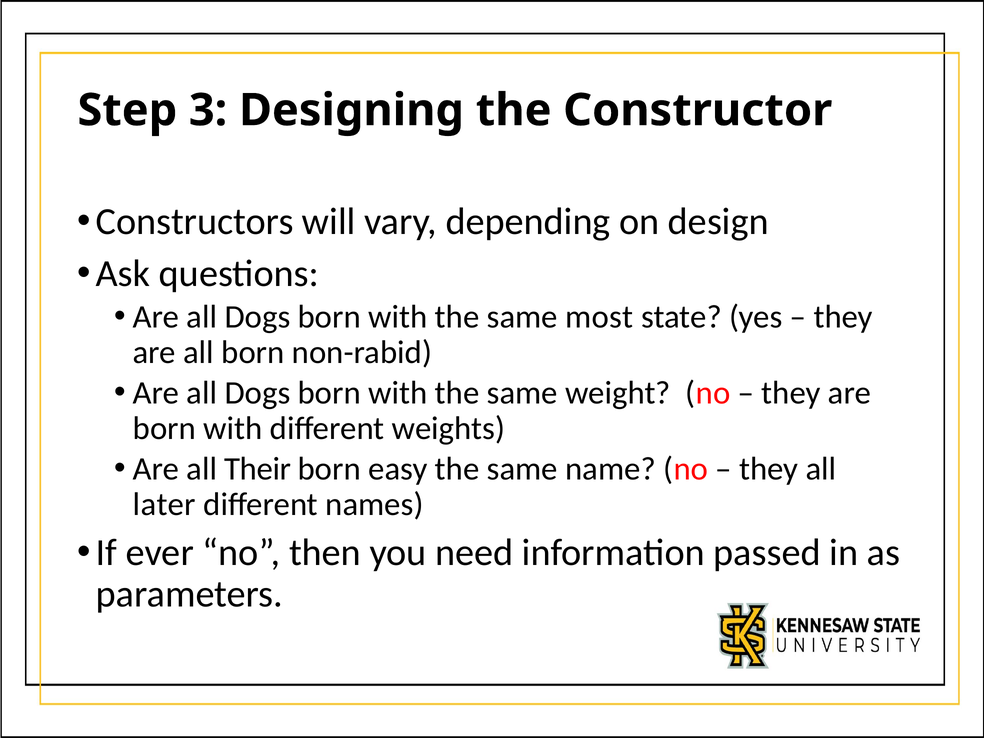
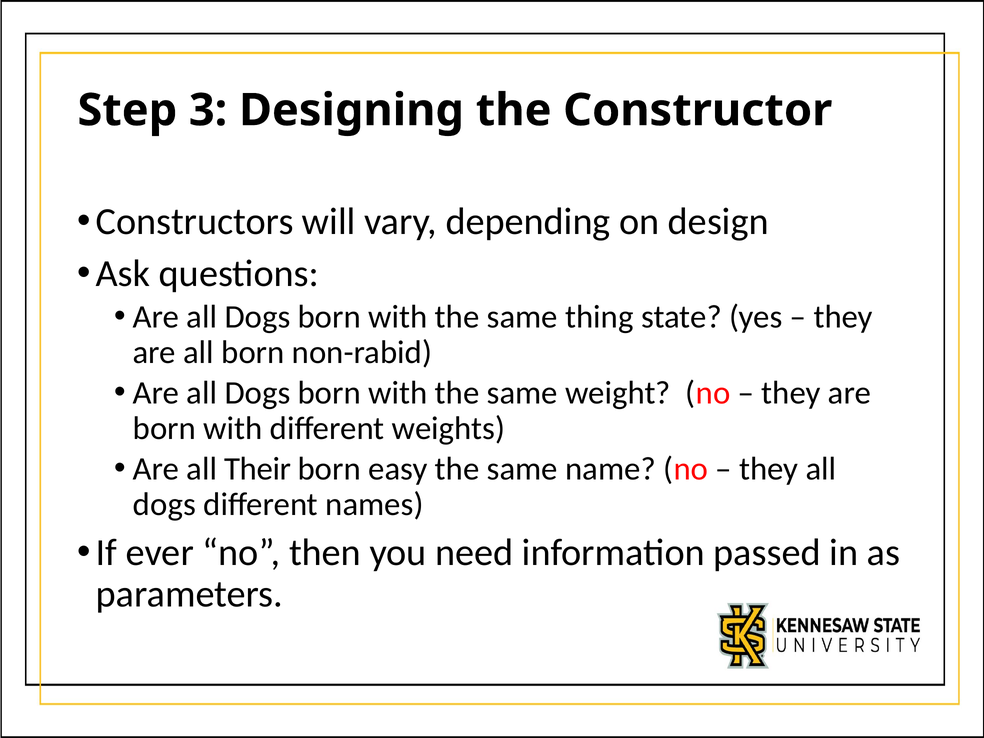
most: most -> thing (599, 317)
later: later -> dogs (164, 504)
